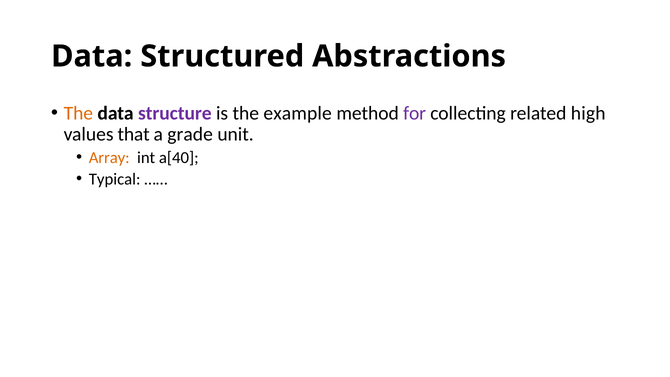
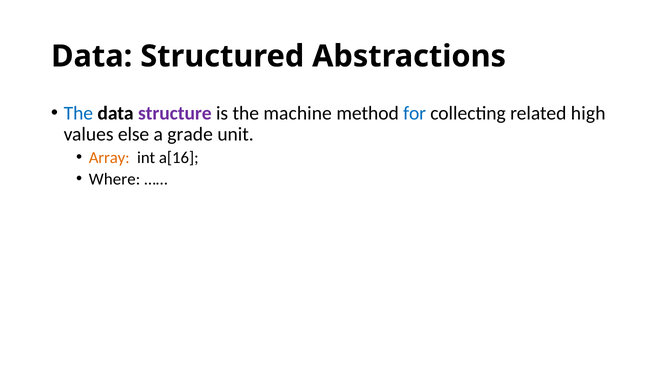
The colour: orange -> blue (78, 113)
example: example -> machine (298, 113)
for colour: purple -> blue (415, 113)
that: that -> else (134, 134)
a[40: a[40 -> a[16 (179, 157)
Typical: Typical -> Where (115, 179)
